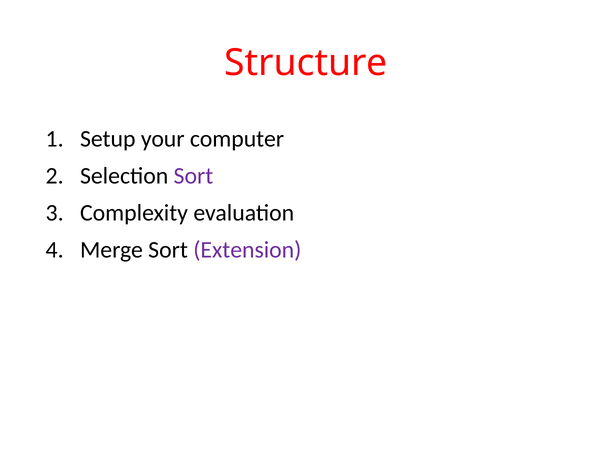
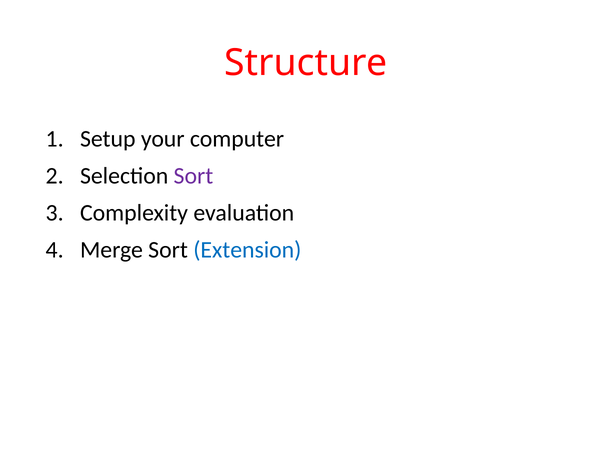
Extension colour: purple -> blue (247, 250)
